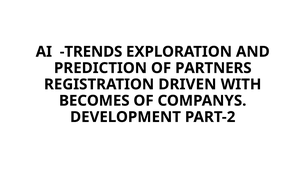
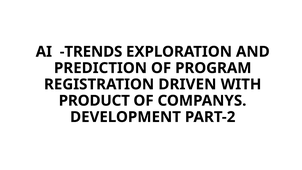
PARTNERS: PARTNERS -> PROGRAM (213, 68)
BECOMES: BECOMES -> PRODUCT (94, 101)
